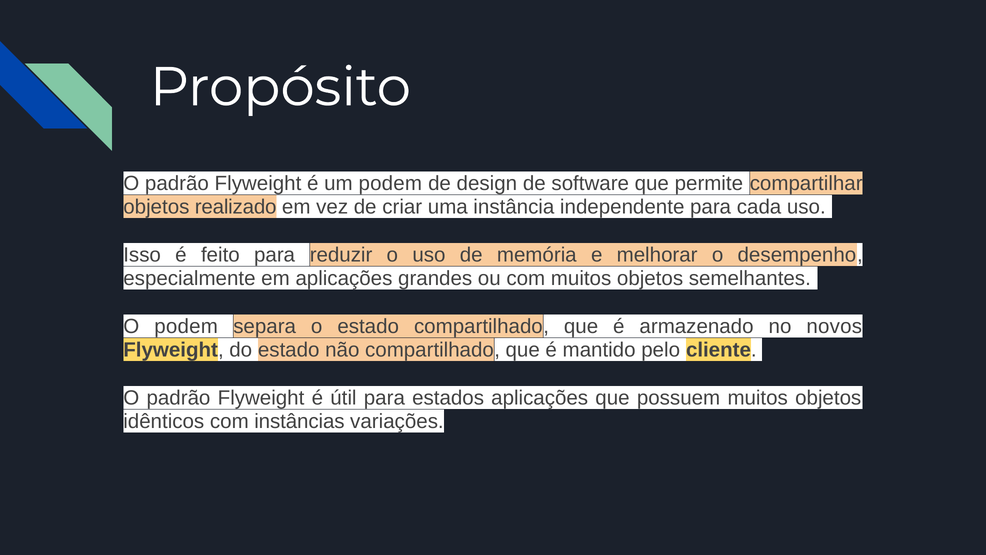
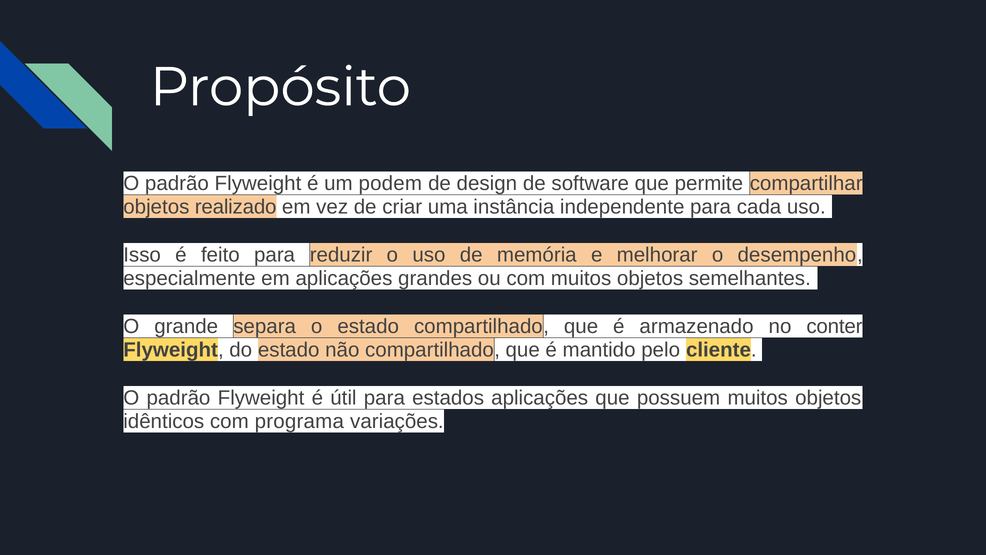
O podem: podem -> grande (186, 326)
novos: novos -> conter (834, 326)
instâncias: instâncias -> programa (299, 421)
